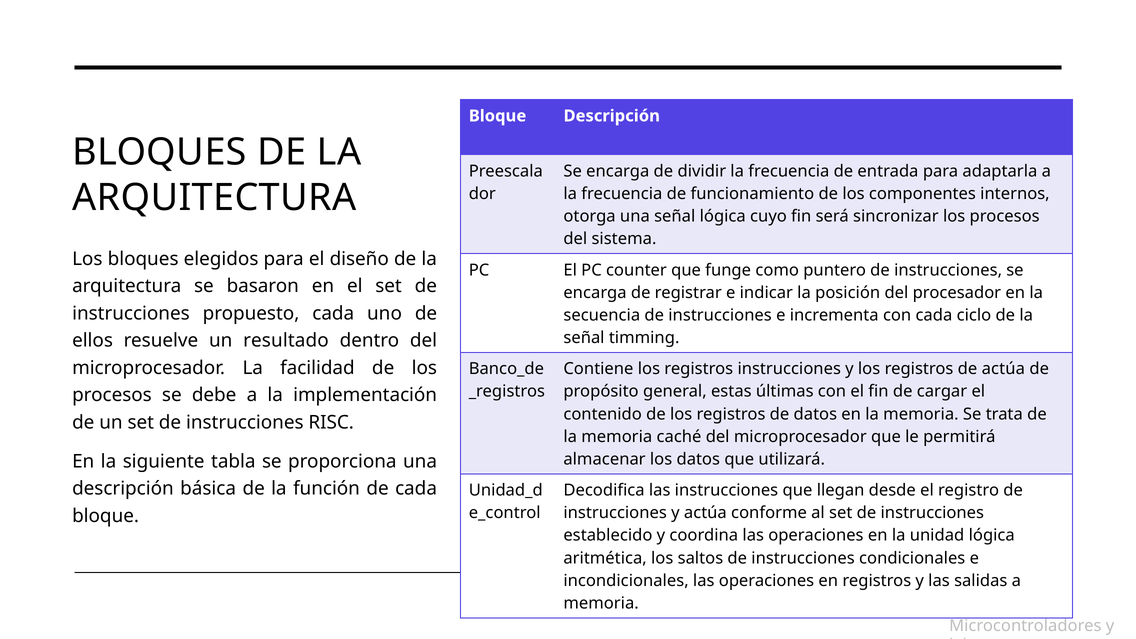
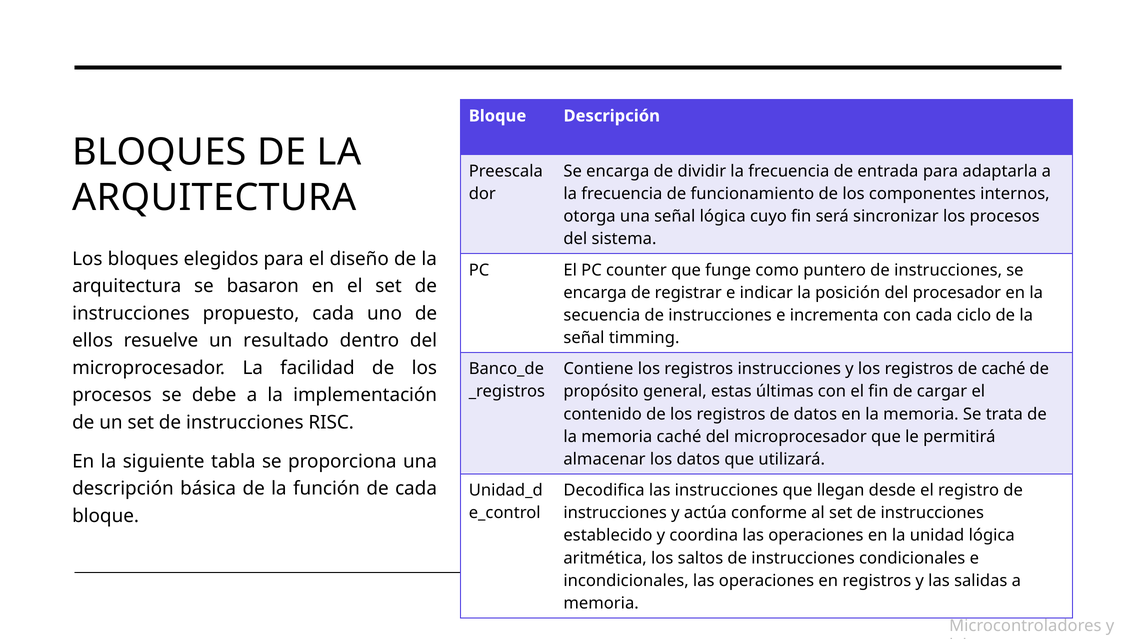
de actúa: actúa -> caché (1003, 369)
